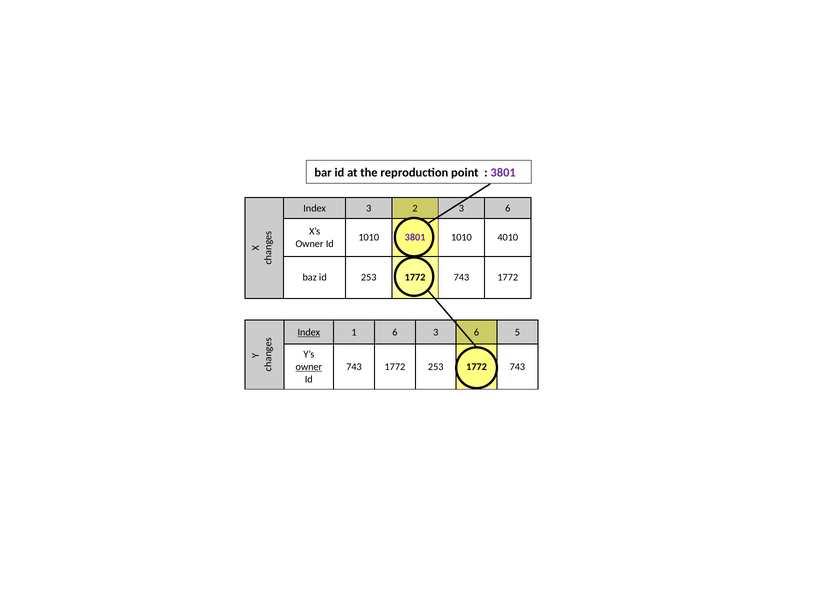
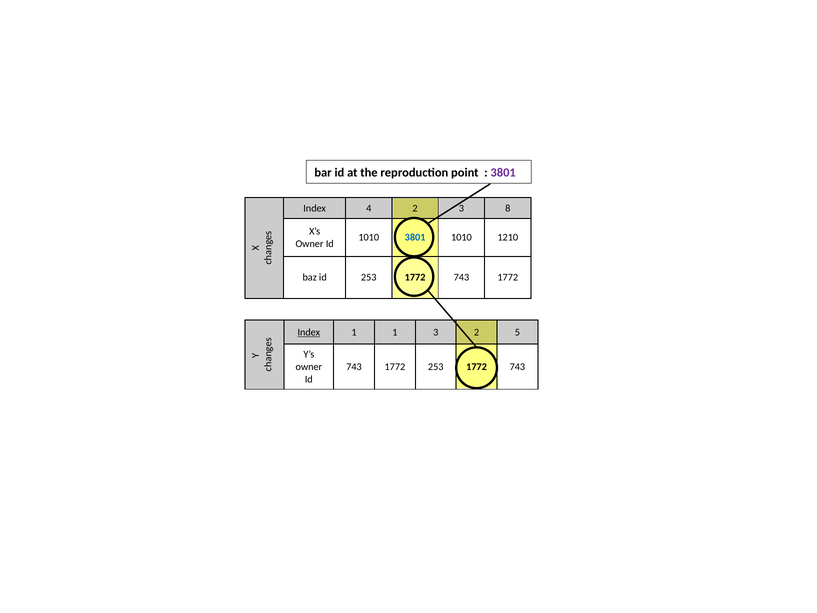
Index 3: 3 -> 4 (369, 208)
2 3 6: 6 -> 8 (508, 208)
3801 colour: purple -> blue (415, 238)
4010: 4010 -> 1210 (508, 238)
1 6: 6 -> 1 (395, 332)
6: 6 -> 2 (477, 332)
owner underline: present -> none (309, 367)
